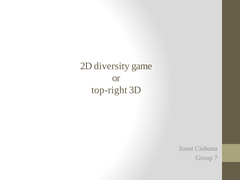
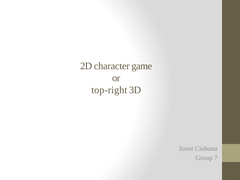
diversity: diversity -> character (112, 66)
